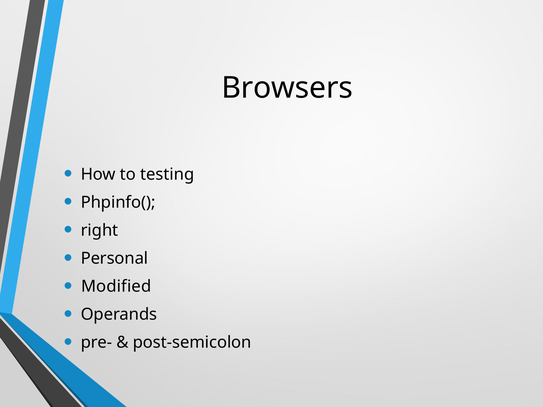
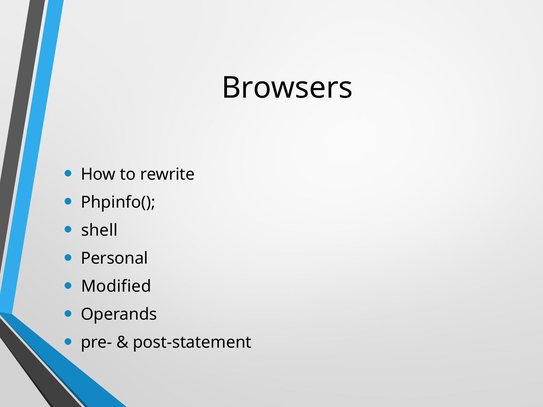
testing: testing -> rewrite (167, 174)
right: right -> shell (99, 230)
post-semicolon: post-semicolon -> post-statement (192, 343)
